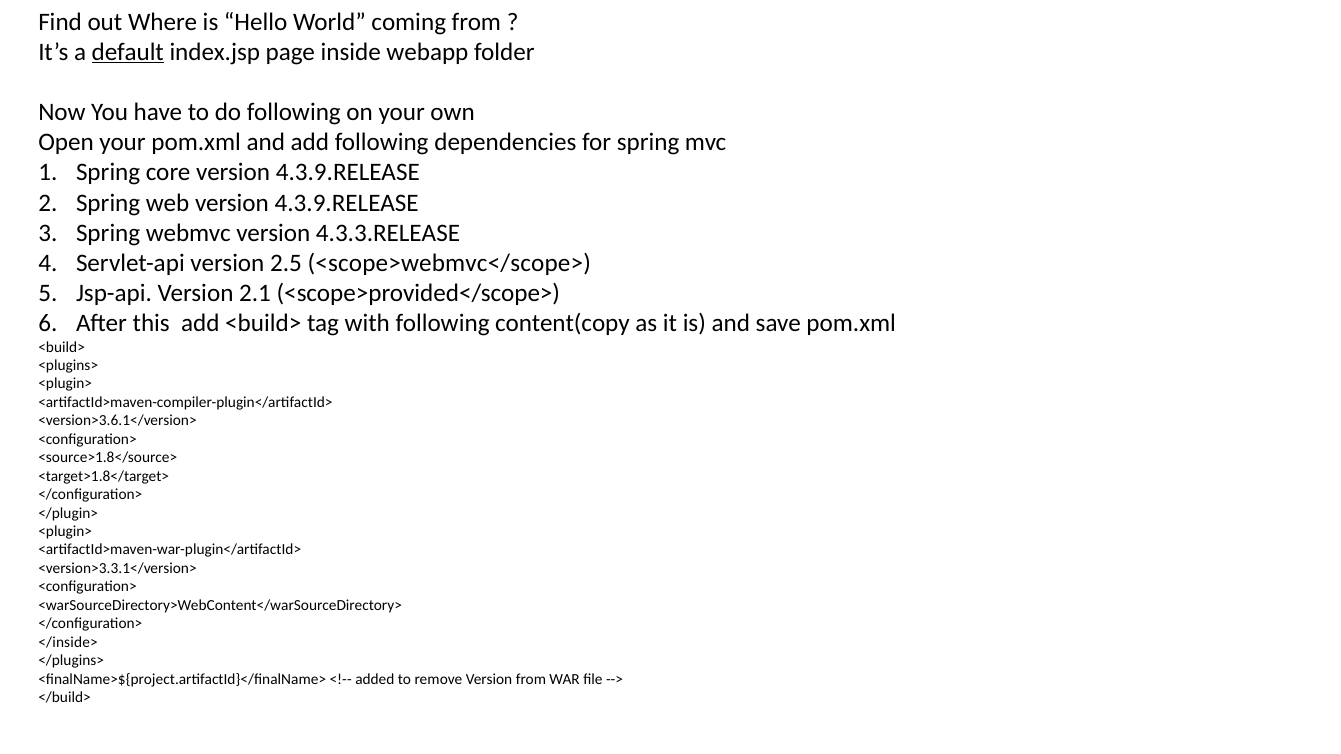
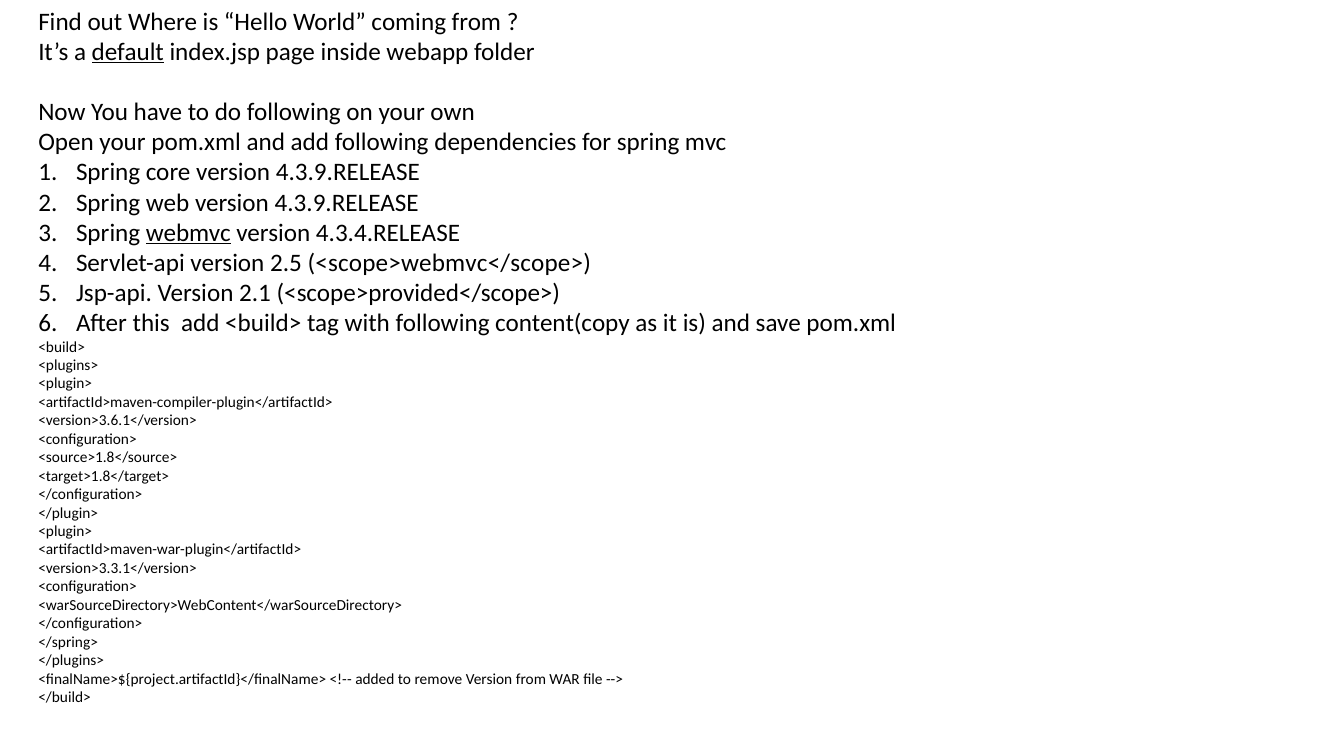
webmvc underline: none -> present (188, 233)
4.3.3.RELEASE: 4.3.3.RELEASE -> 4.3.4.RELEASE (388, 233)
</inside>: </inside> -> </spring> (68, 642)
